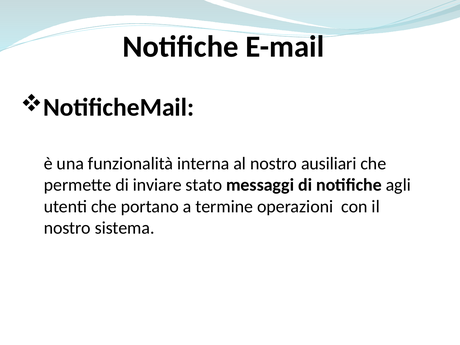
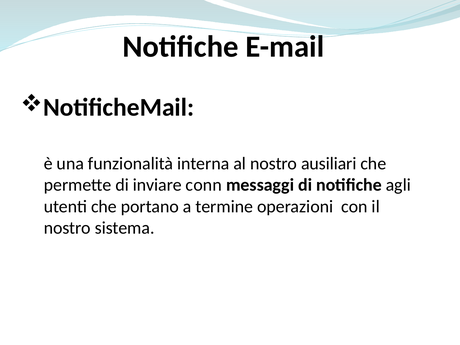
stato: stato -> conn (204, 185)
